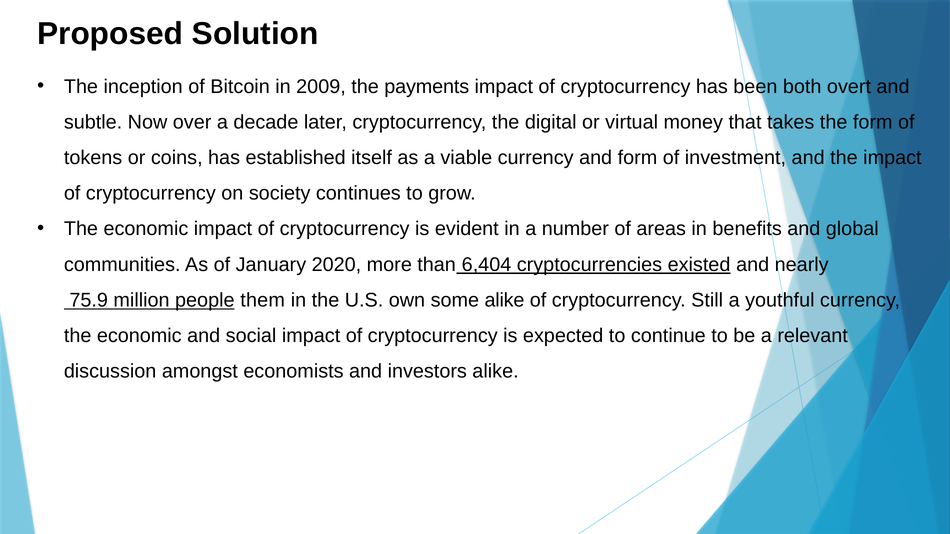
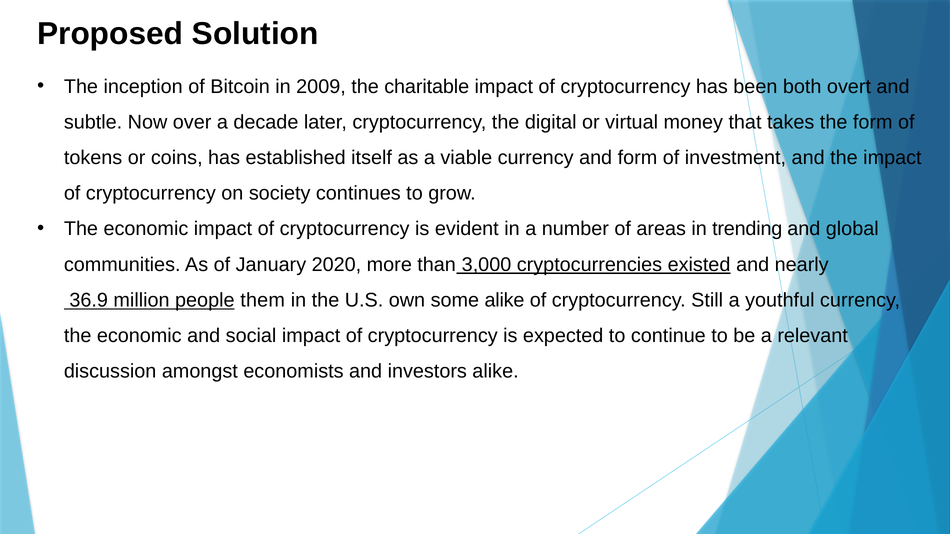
payments: payments -> charitable (427, 87)
benefits: benefits -> trending (747, 229)
6,404: 6,404 -> 3,000 (487, 265)
75.9: 75.9 -> 36.9 (89, 300)
